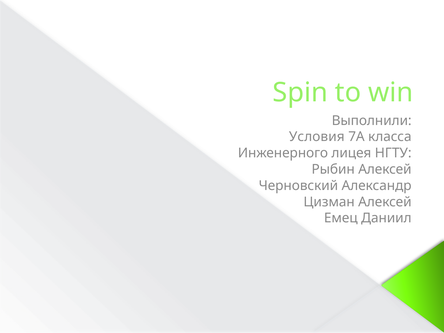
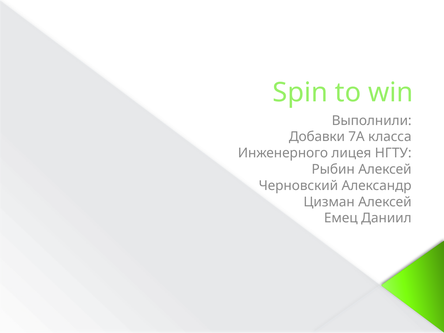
Условия: Условия -> Добавки (317, 137)
